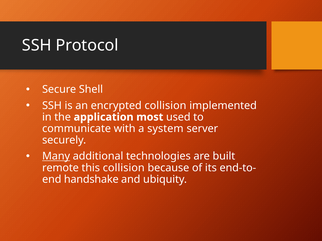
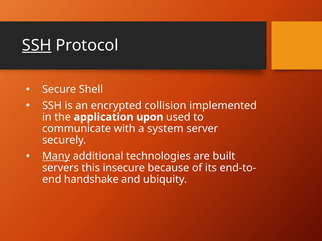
SSH underline: none -> present (37, 45)
most: most -> upon (150, 117)
remote: remote -> servers (60, 168)
this collision: collision -> insecure (124, 168)
